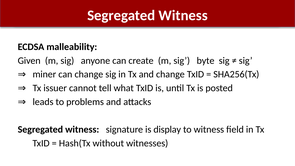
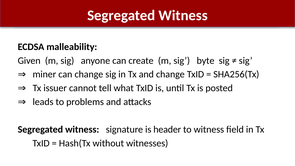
display: display -> header (167, 129)
